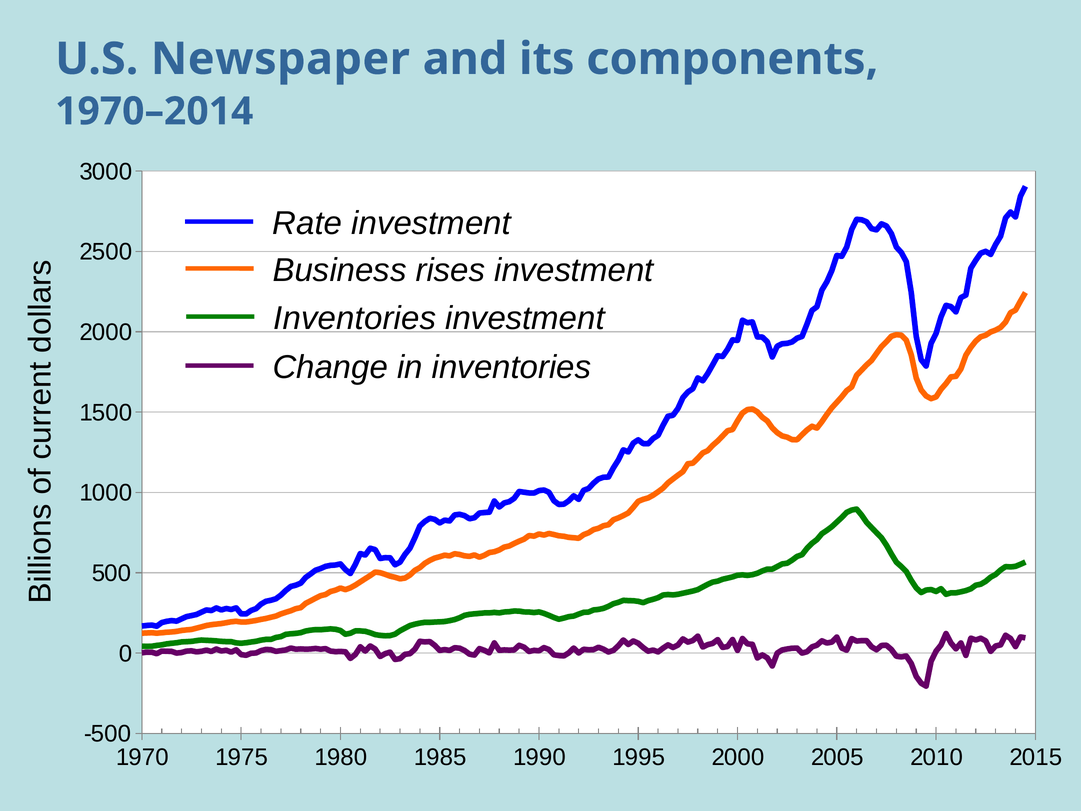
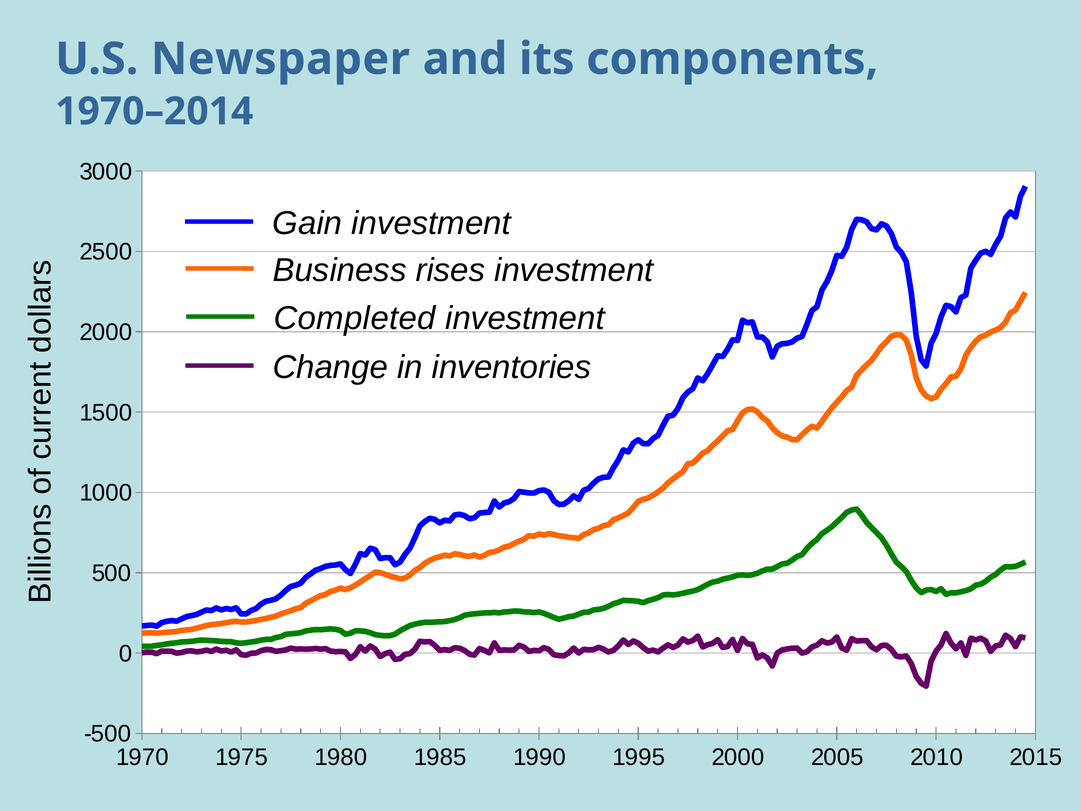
Rate: Rate -> Gain (307, 223)
Inventories: Inventories -> Completed (355, 318)
